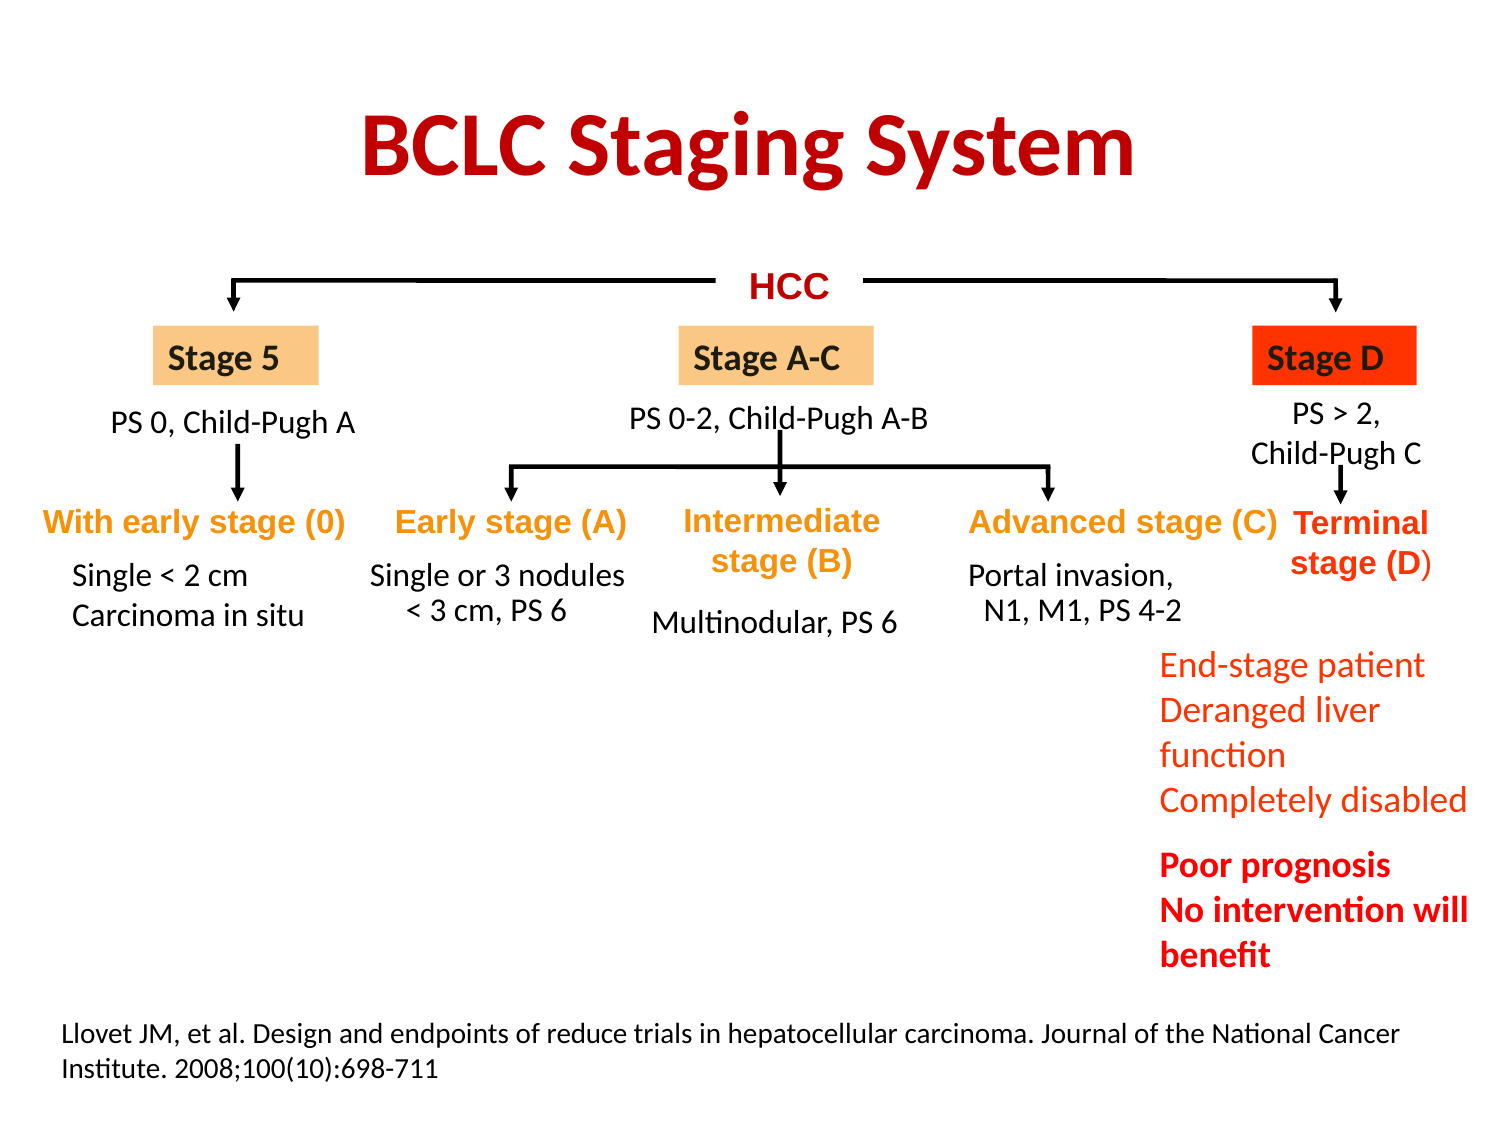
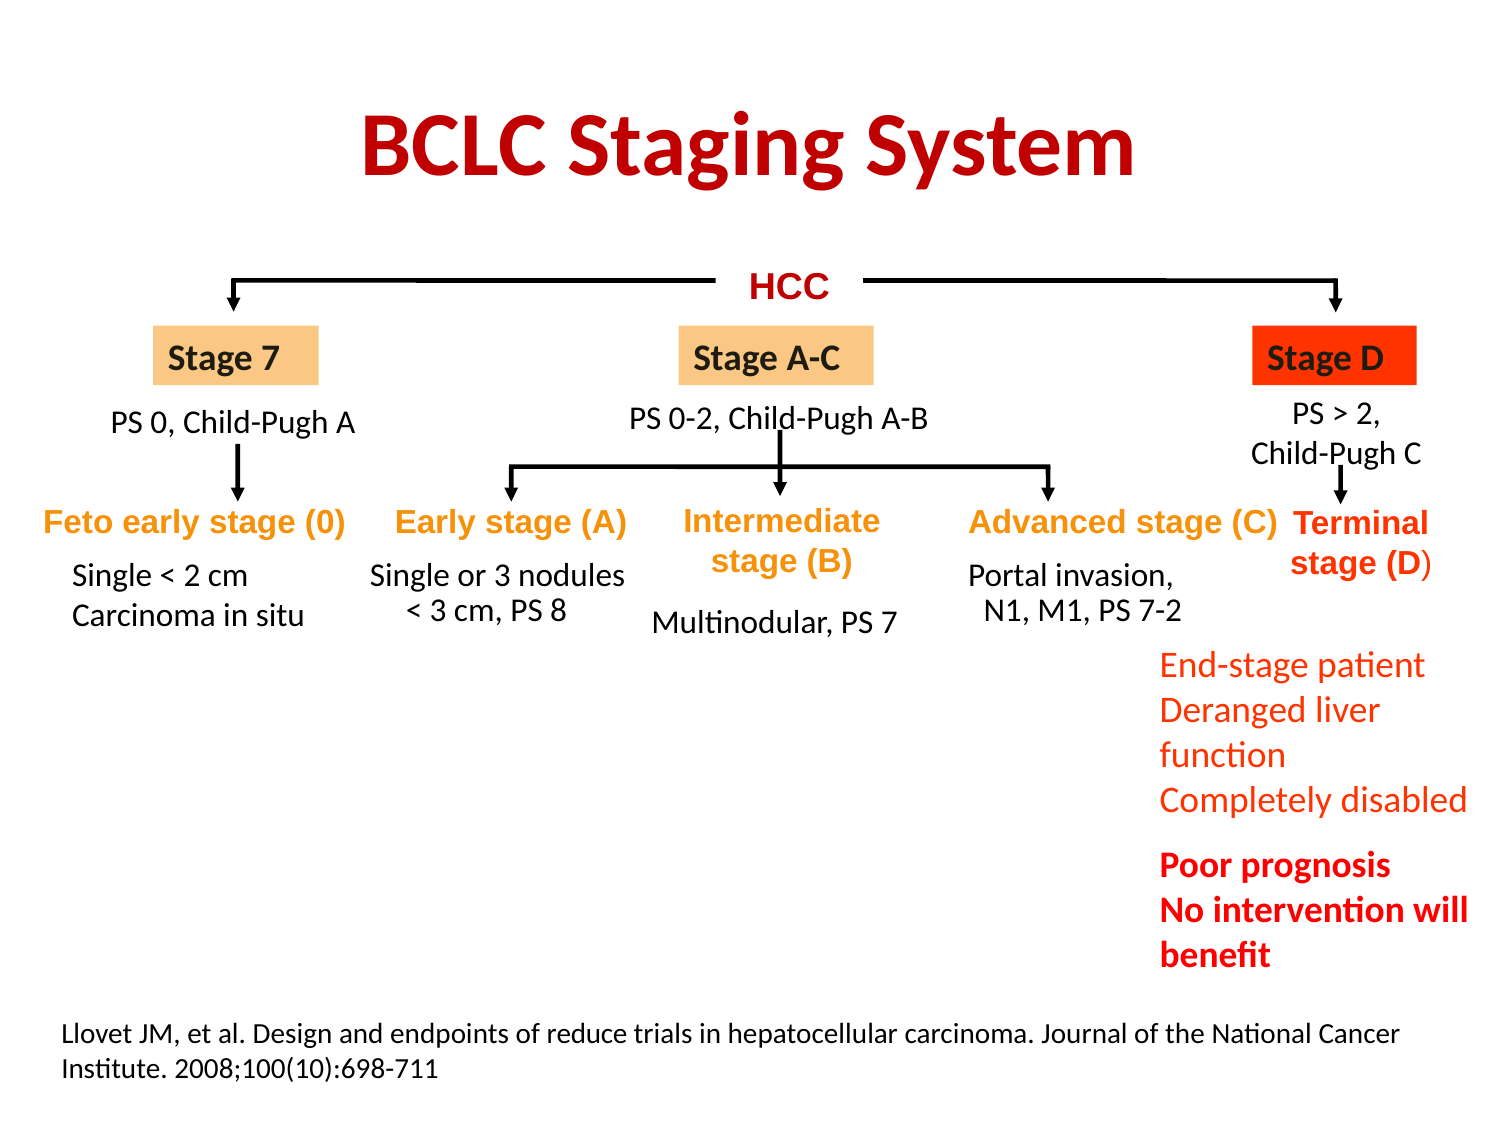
Stage 5: 5 -> 7 (271, 358)
With: With -> Feto (78, 522)
cm PS 6: 6 -> 8 (559, 611)
Multinodular PS 6: 6 -> 7 (889, 623)
4-2: 4-2 -> 7-2 (1160, 611)
